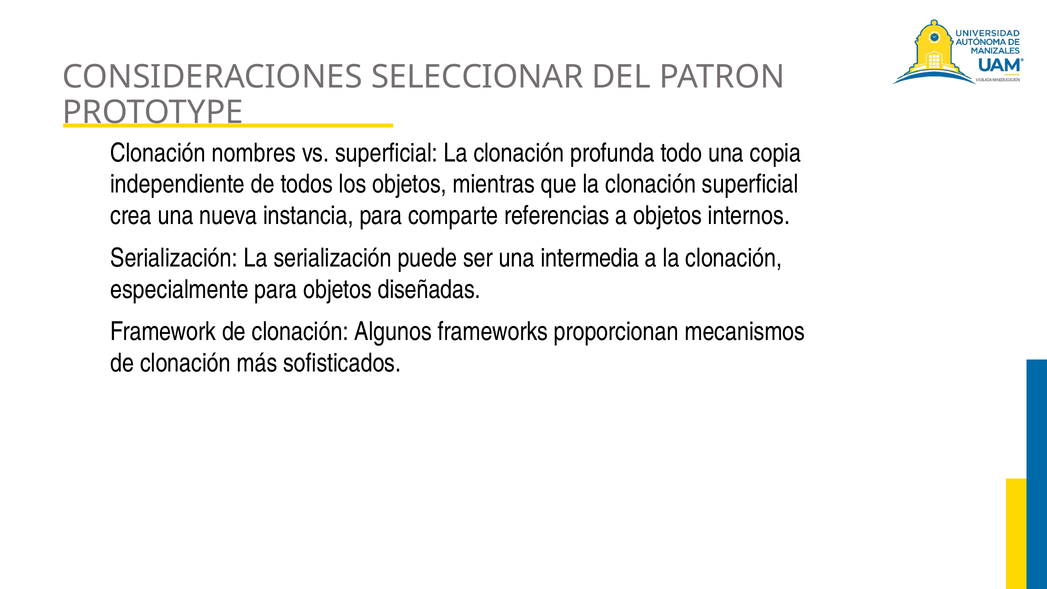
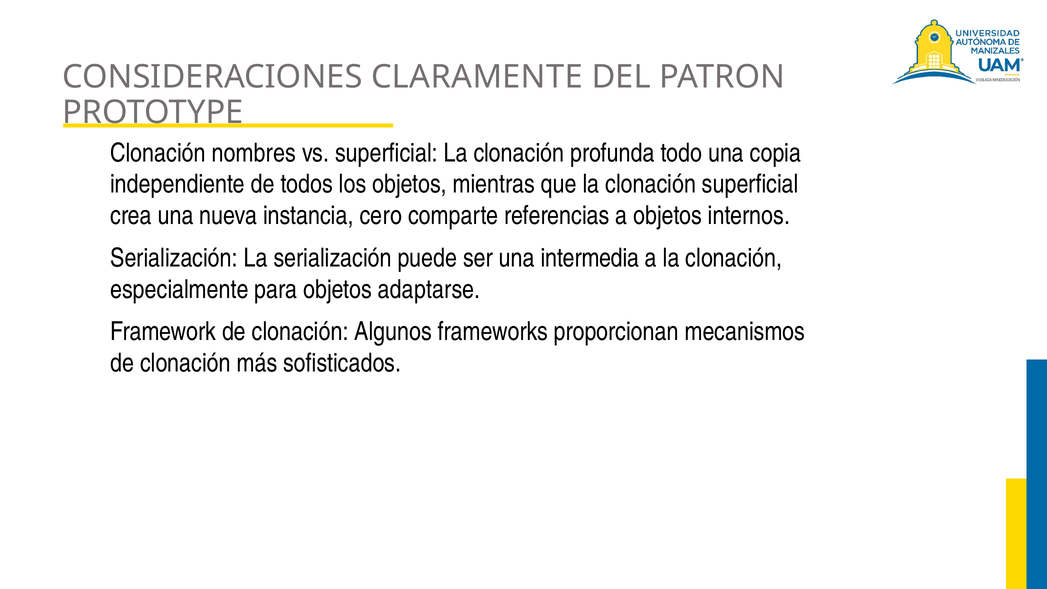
SELECCIONAR: SELECCIONAR -> CLARAMENTE (477, 77)
instancia para: para -> cero (381, 216)
diseñadas: diseñadas -> adaptarse (429, 289)
